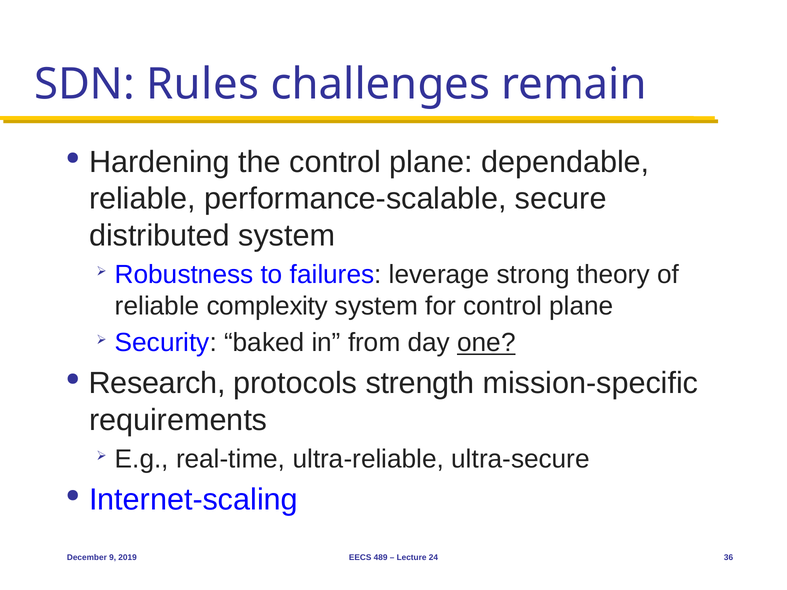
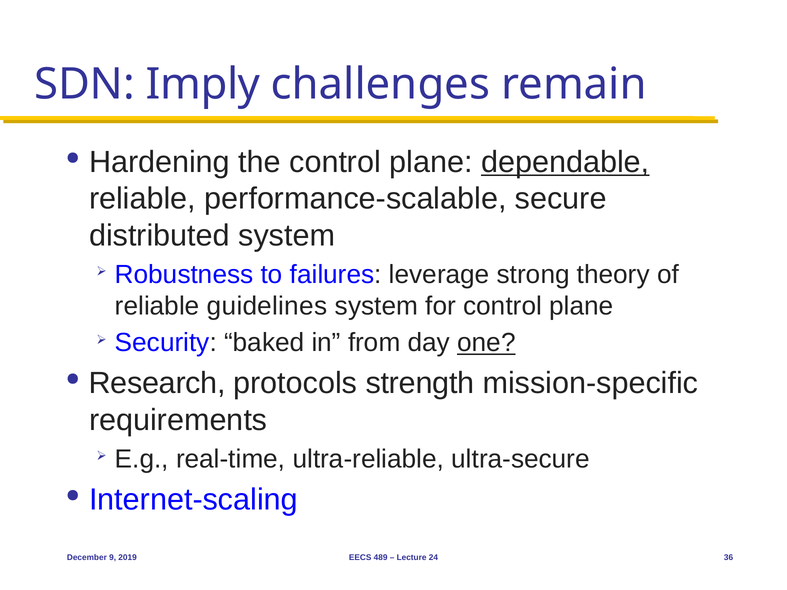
Rules: Rules -> Imply (203, 84)
dependable underline: none -> present (565, 162)
complexity: complexity -> guidelines (267, 306)
